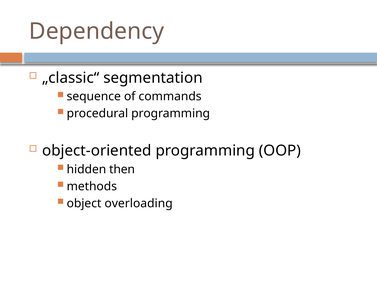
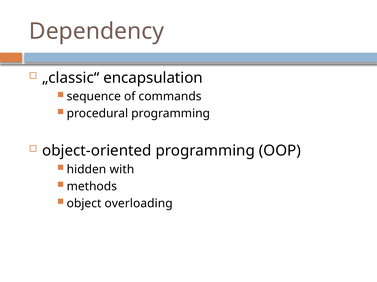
segmentation: segmentation -> encapsulation (153, 78)
then: then -> with (122, 170)
